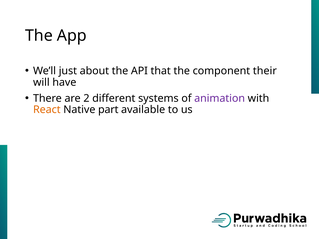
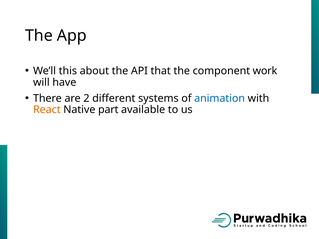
just: just -> this (68, 71)
their: their -> work (265, 71)
animation colour: purple -> blue (220, 98)
